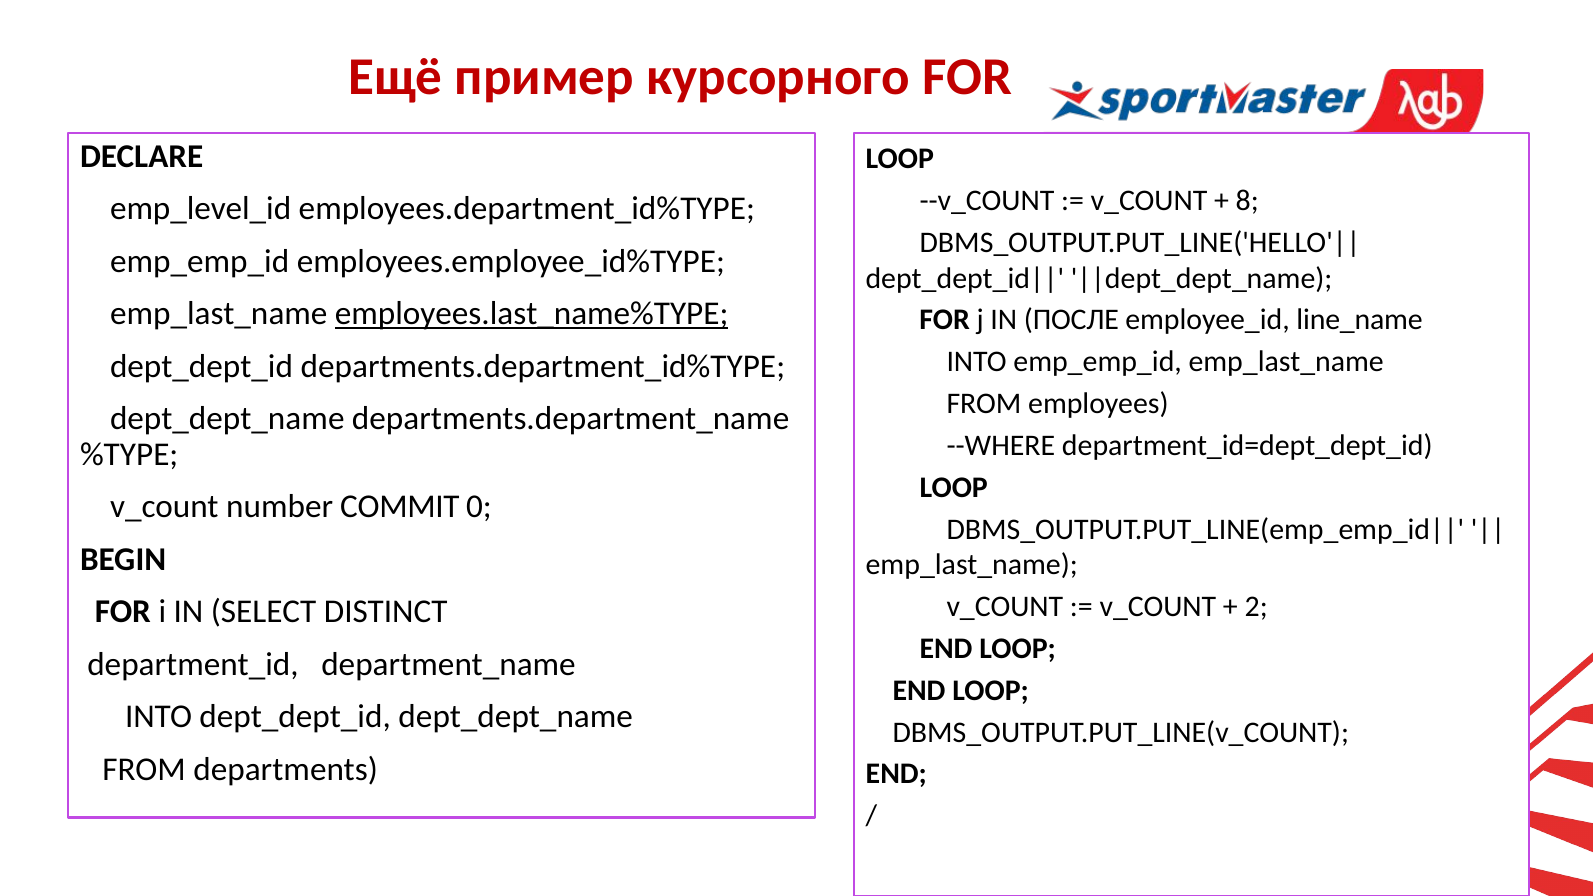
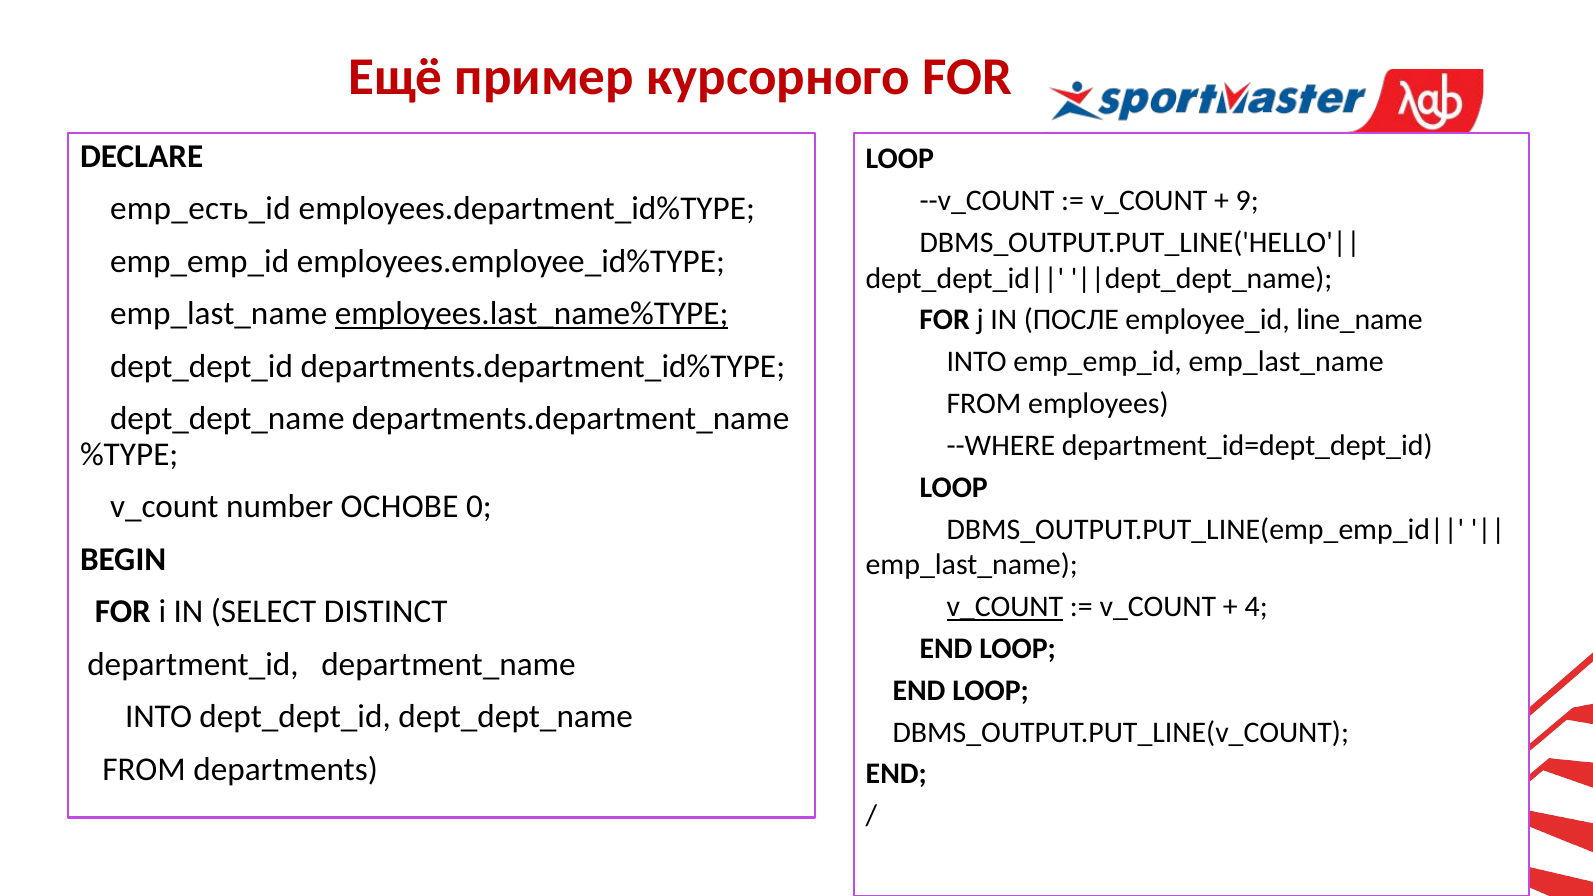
8: 8 -> 9 (1247, 201)
emp_level_id: emp_level_id -> emp_есть_id (200, 209)
COMMIT: COMMIT -> ОСНОВЕ (400, 507)
v_COUNT underline: none -> present (1005, 607)
2: 2 -> 4 (1256, 607)
